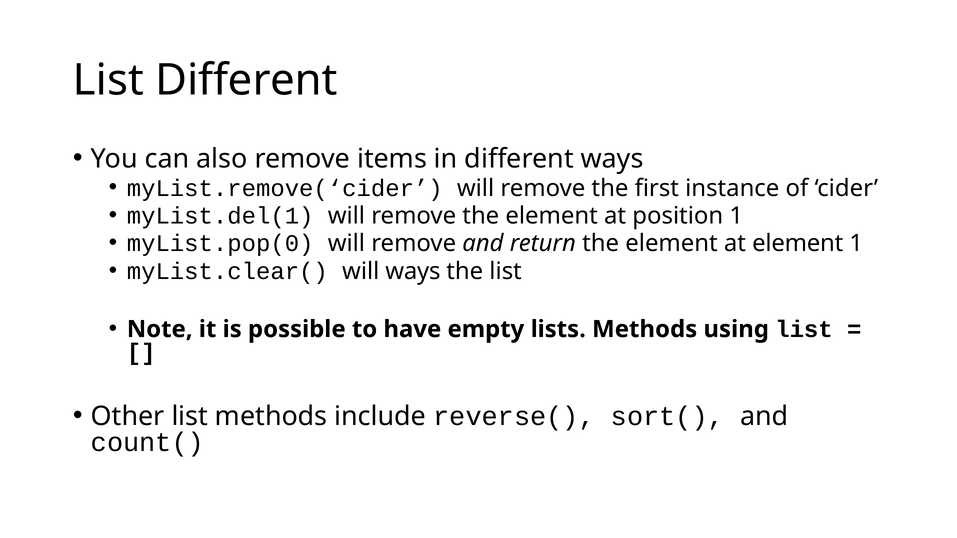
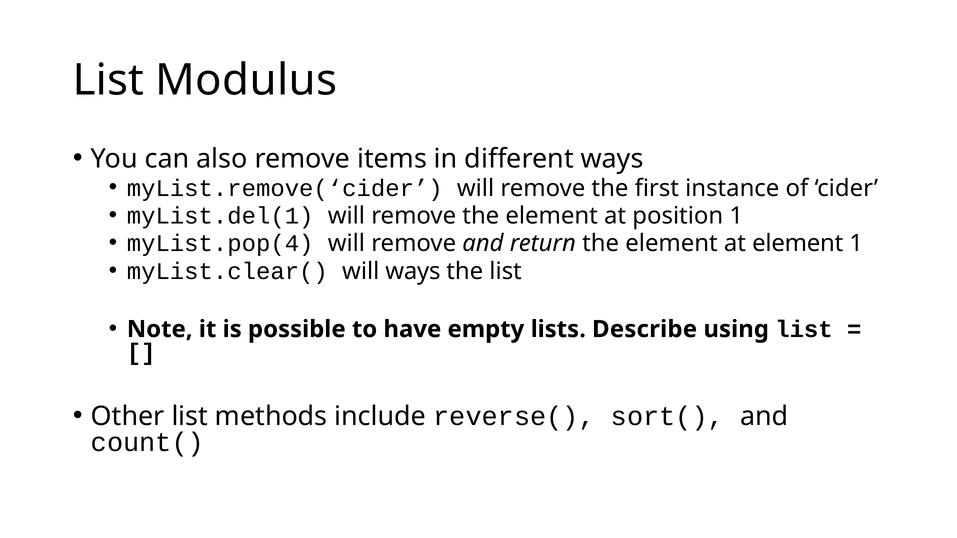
List Different: Different -> Modulus (246, 80)
myList.pop(0: myList.pop(0 -> myList.pop(4 (220, 244)
lists Methods: Methods -> Describe (645, 329)
